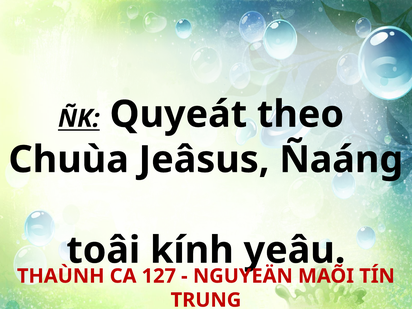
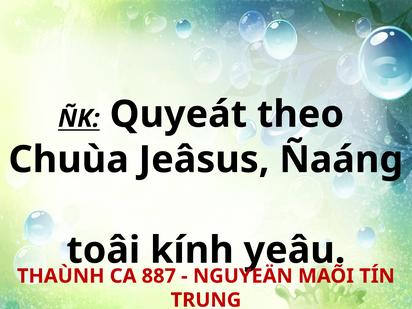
127: 127 -> 887 (159, 276)
